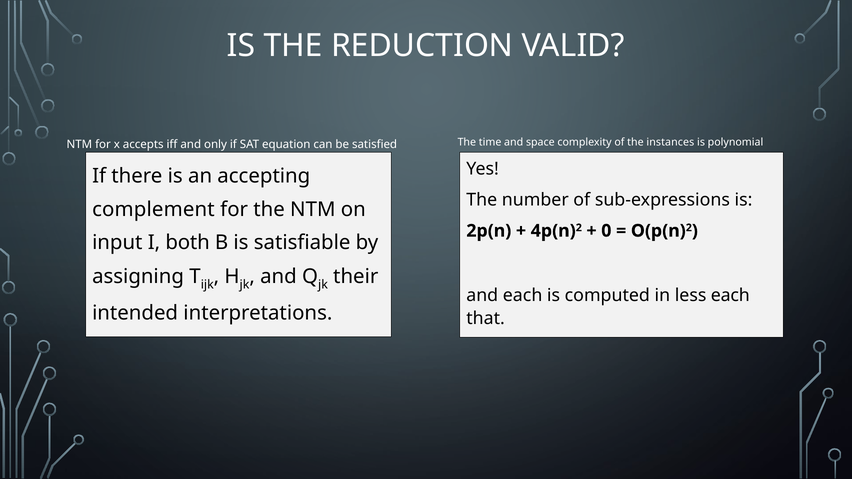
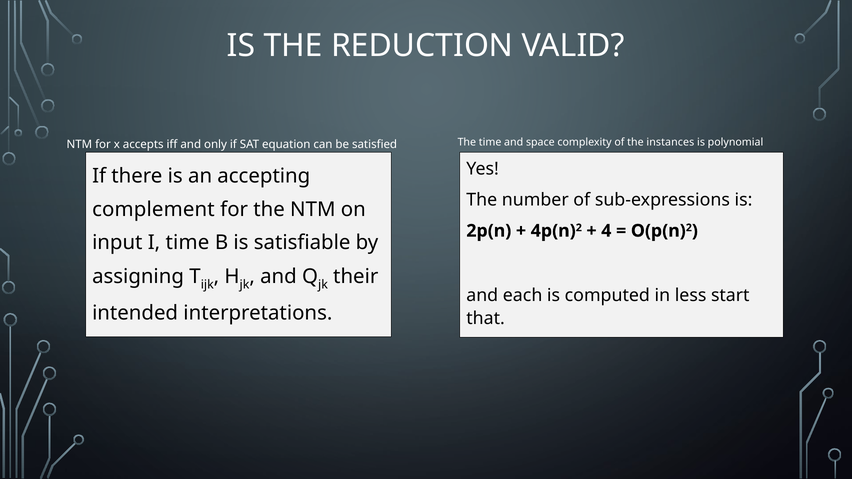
0: 0 -> 4 (606, 231)
I both: both -> time (187, 243)
less each: each -> start (730, 295)
